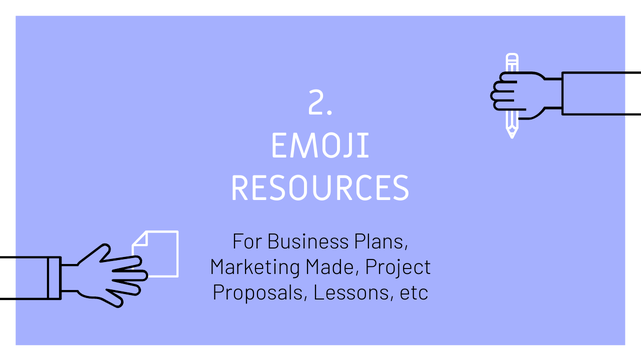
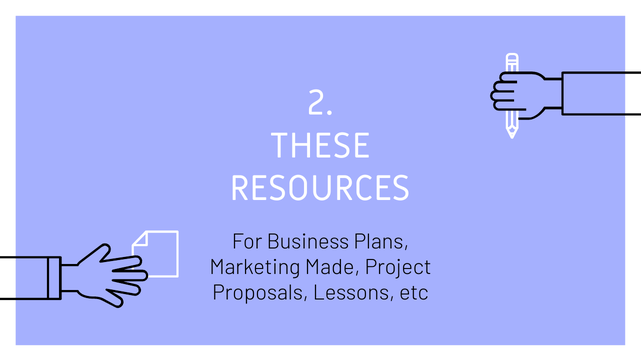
EMOJI: EMOJI -> THESE (320, 146)
